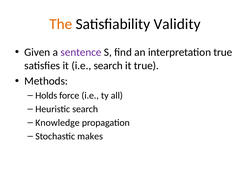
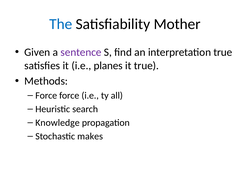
The colour: orange -> blue (61, 24)
Validity: Validity -> Mother (177, 24)
i.e search: search -> planes (108, 66)
Holds: Holds -> Force (46, 96)
